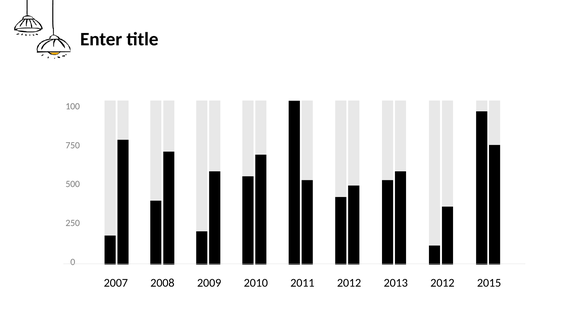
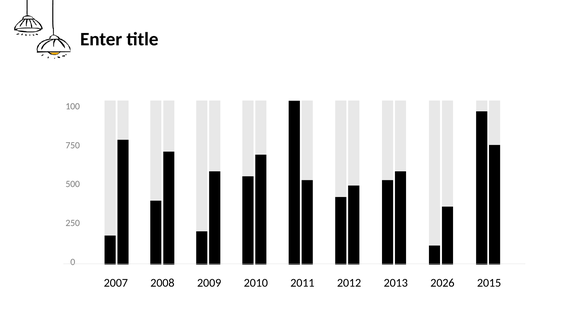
2013 2012: 2012 -> 2026 (442, 283)
